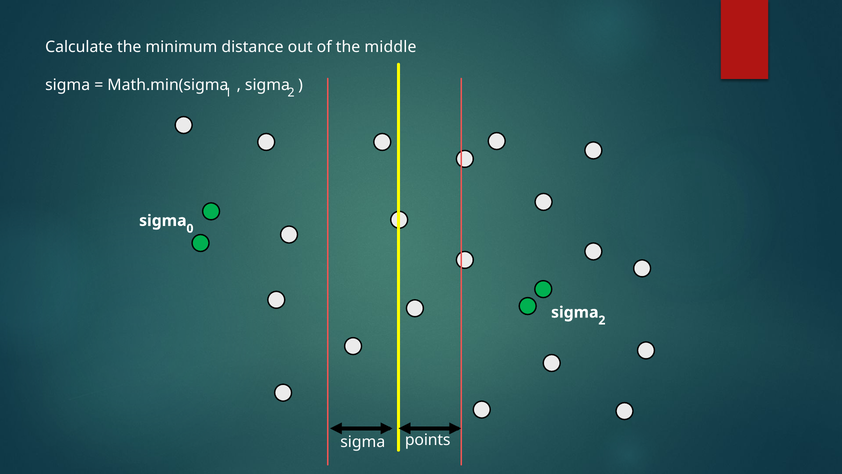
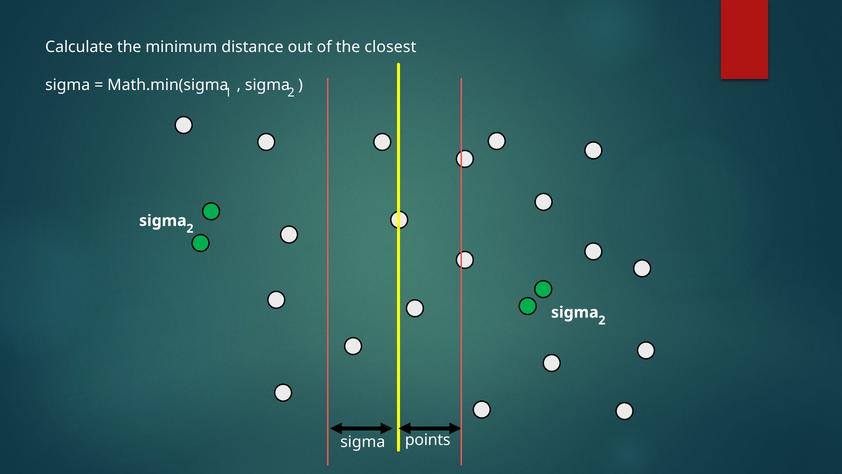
middle: middle -> closest (390, 47)
sigma 0: 0 -> 2 (190, 228)
